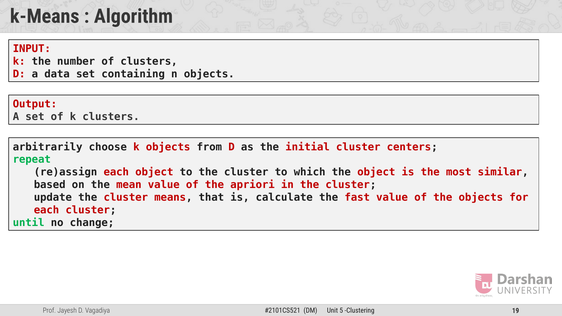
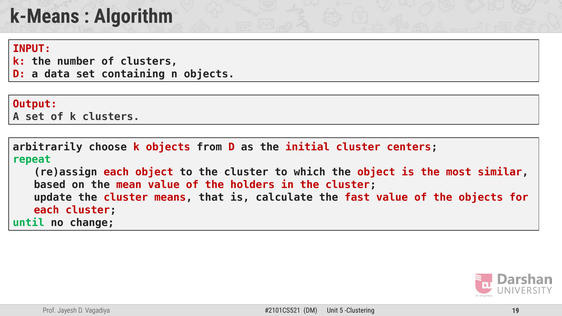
apriori: apriori -> holders (253, 185)
